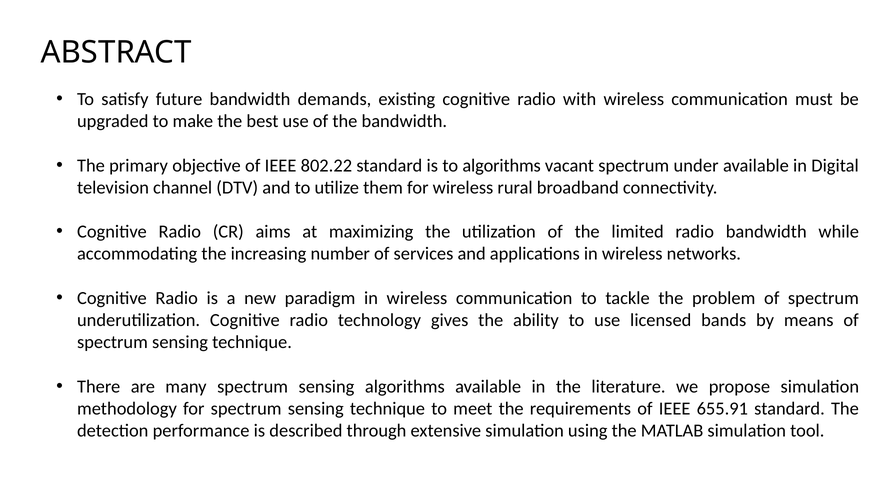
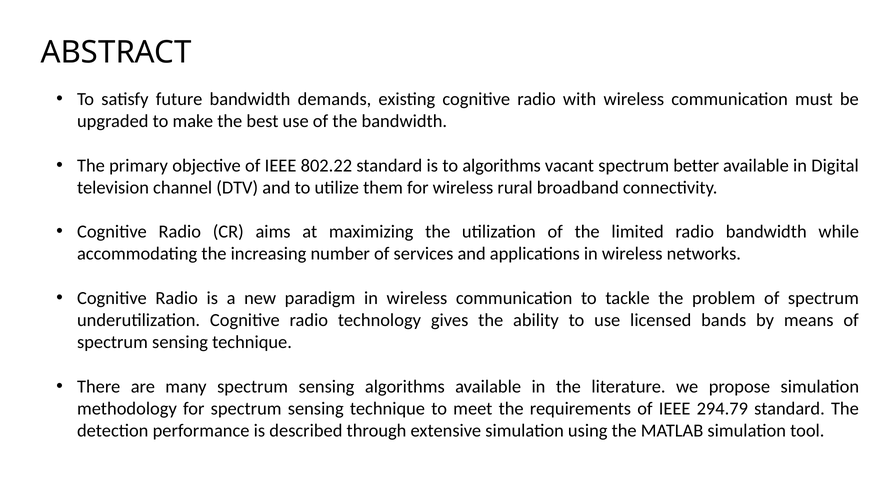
under: under -> better (696, 166)
655.91: 655.91 -> 294.79 (722, 409)
